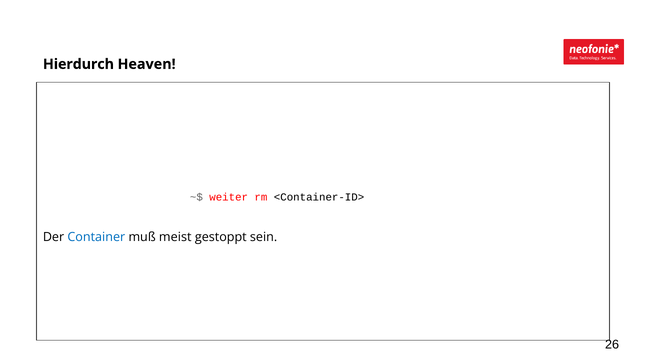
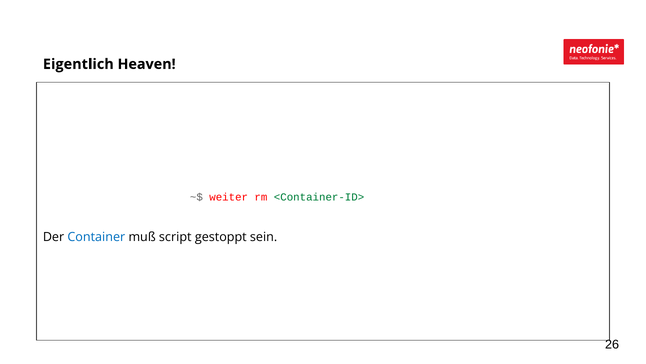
Hierdurch: Hierdurch -> Eigentlich (78, 64)
<Container-ID> colour: black -> green (319, 197)
meist: meist -> script (175, 237)
